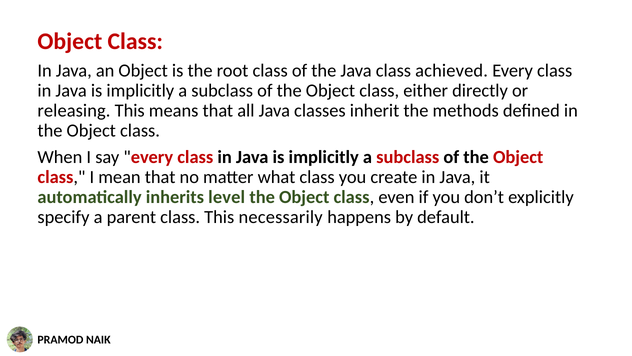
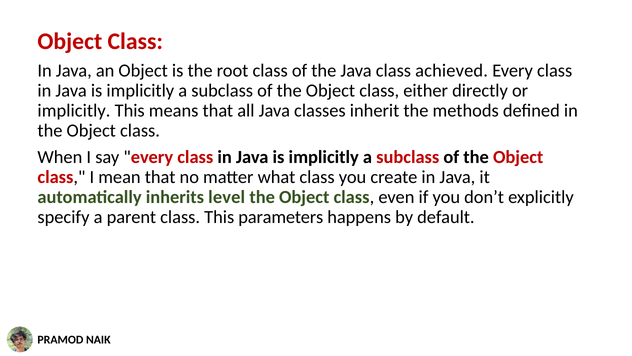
releasing: releasing -> implicitly (74, 111)
necessarily: necessarily -> parameters (281, 217)
